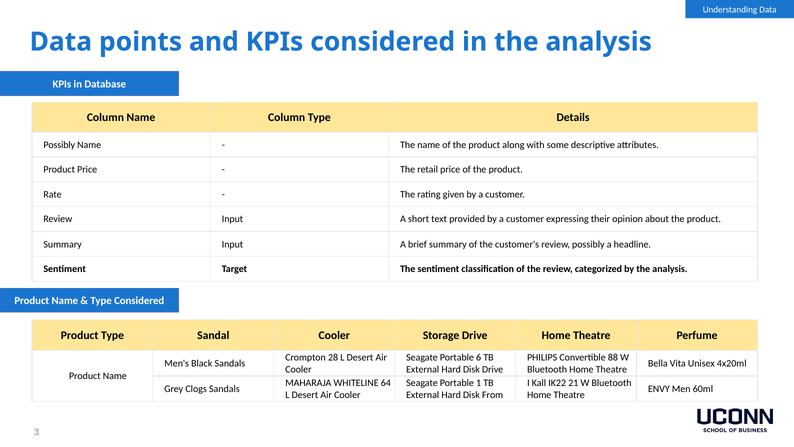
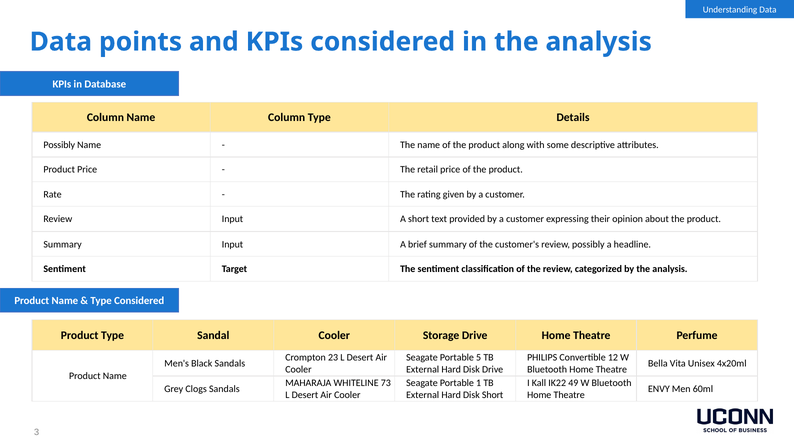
28: 28 -> 23 (333, 357)
6: 6 -> 5 (479, 357)
88: 88 -> 12 (613, 357)
64: 64 -> 73 (386, 383)
21: 21 -> 49 (573, 383)
Disk From: From -> Short (493, 395)
